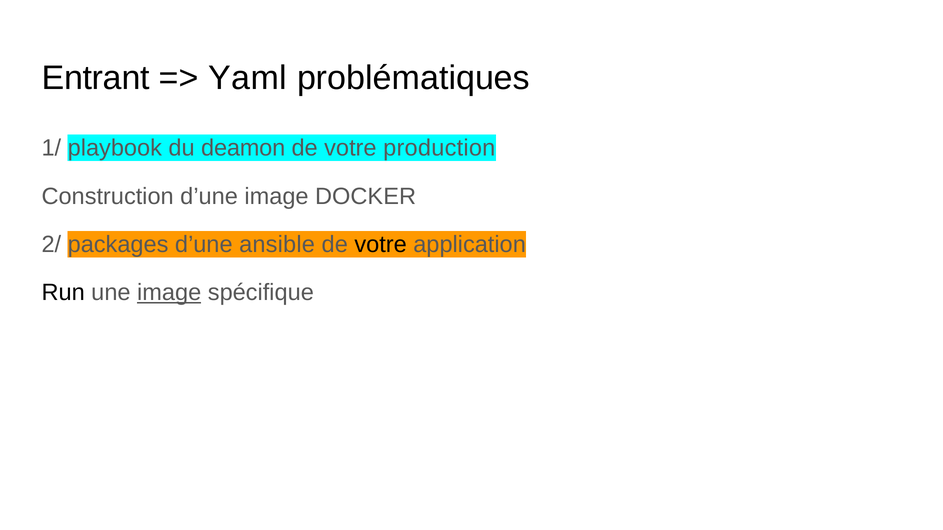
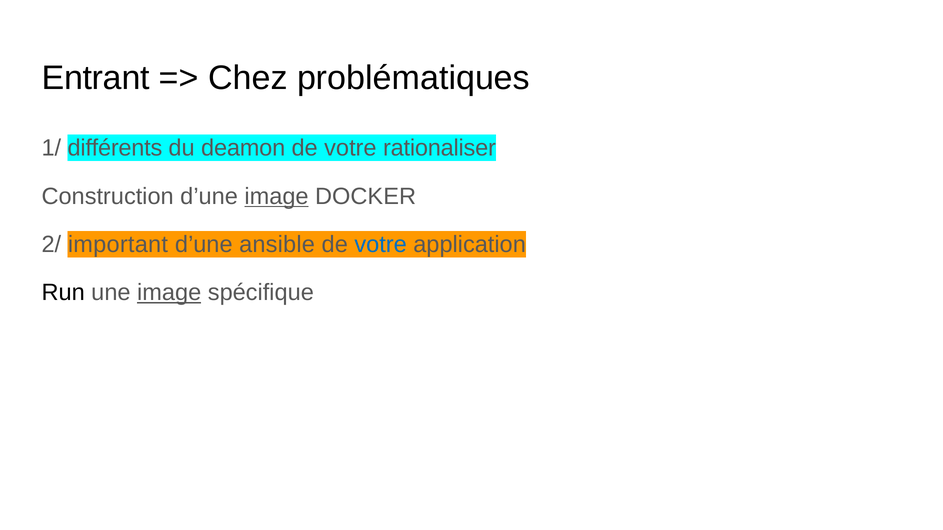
Yaml: Yaml -> Chez (248, 78)
playbook: playbook -> différents (115, 148)
production: production -> rationaliser (439, 148)
image underline: none -> present (277, 197)
packages: packages -> important (118, 245)
votre colour: black -> blue (381, 245)
